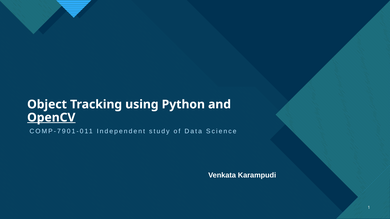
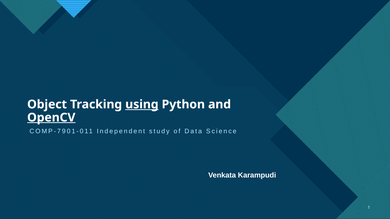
using underline: none -> present (142, 105)
